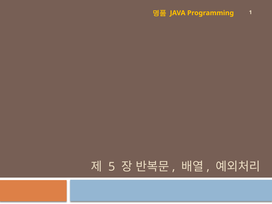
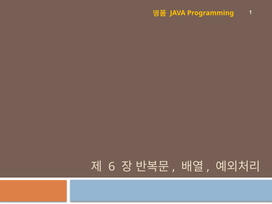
5: 5 -> 6 (112, 167)
